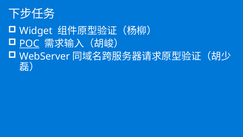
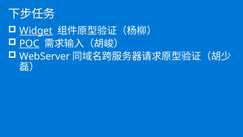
Widget underline: none -> present (36, 31)
